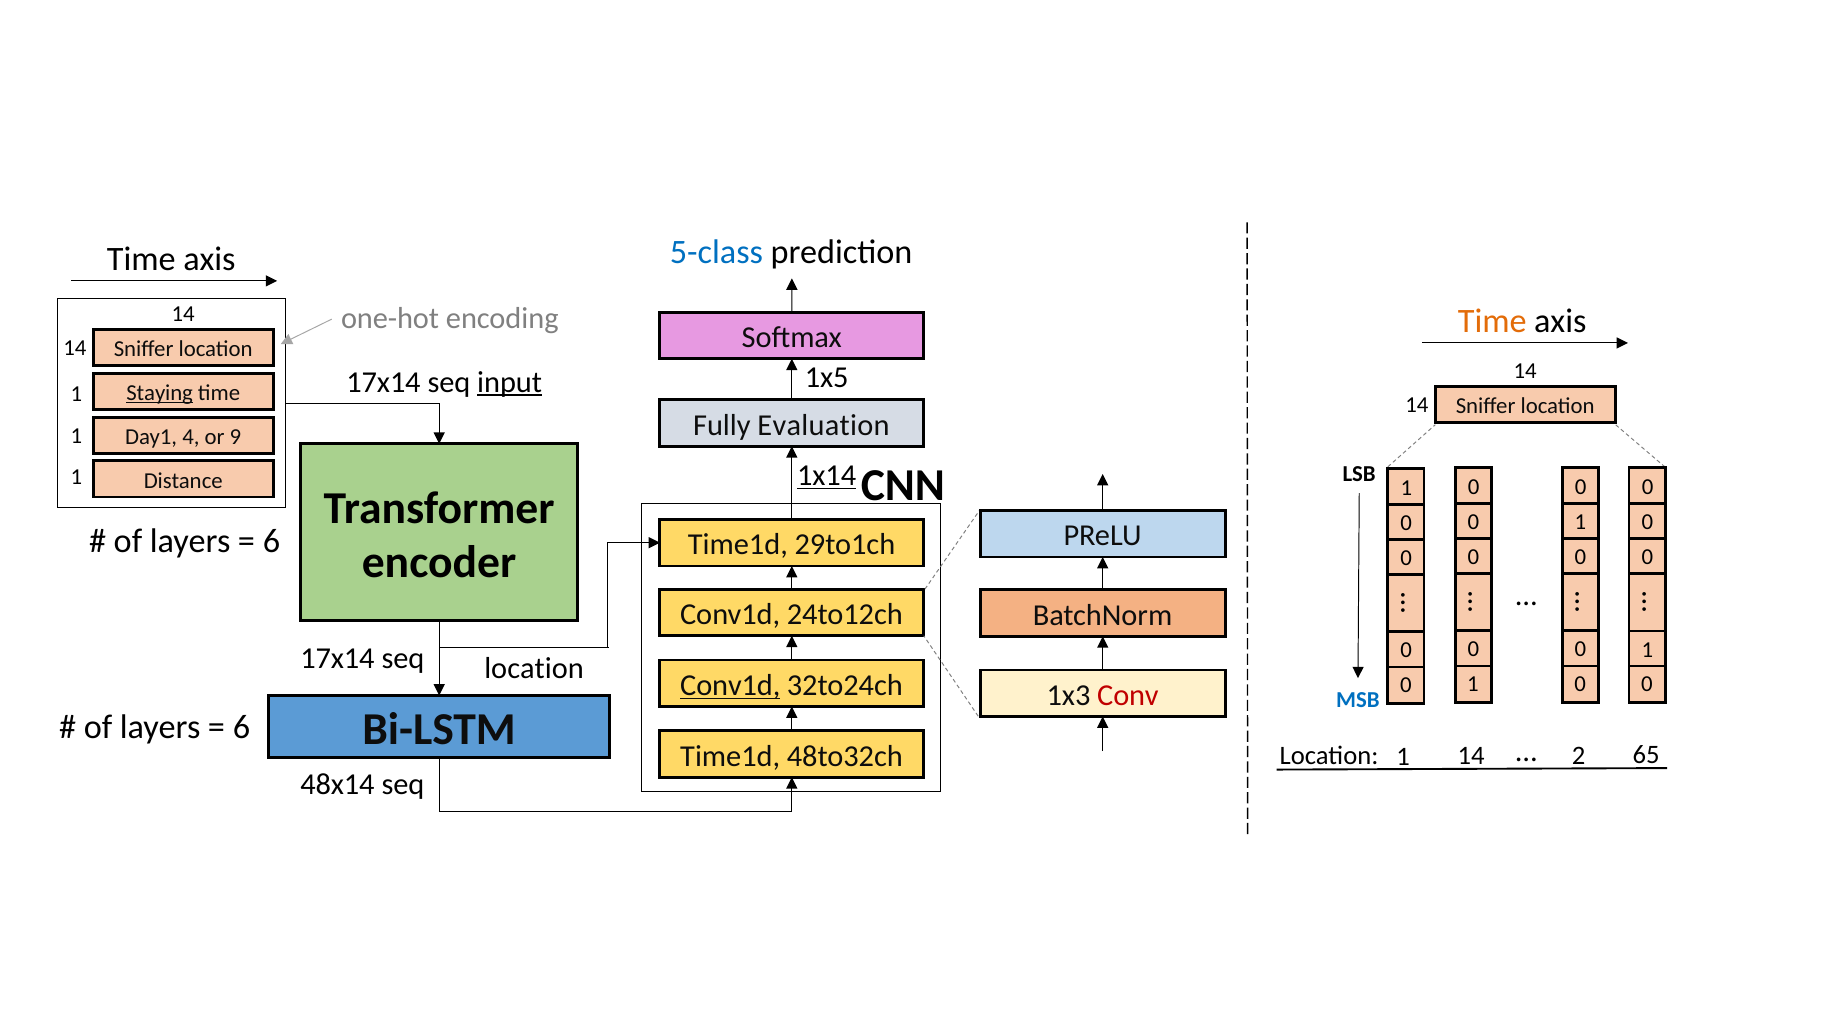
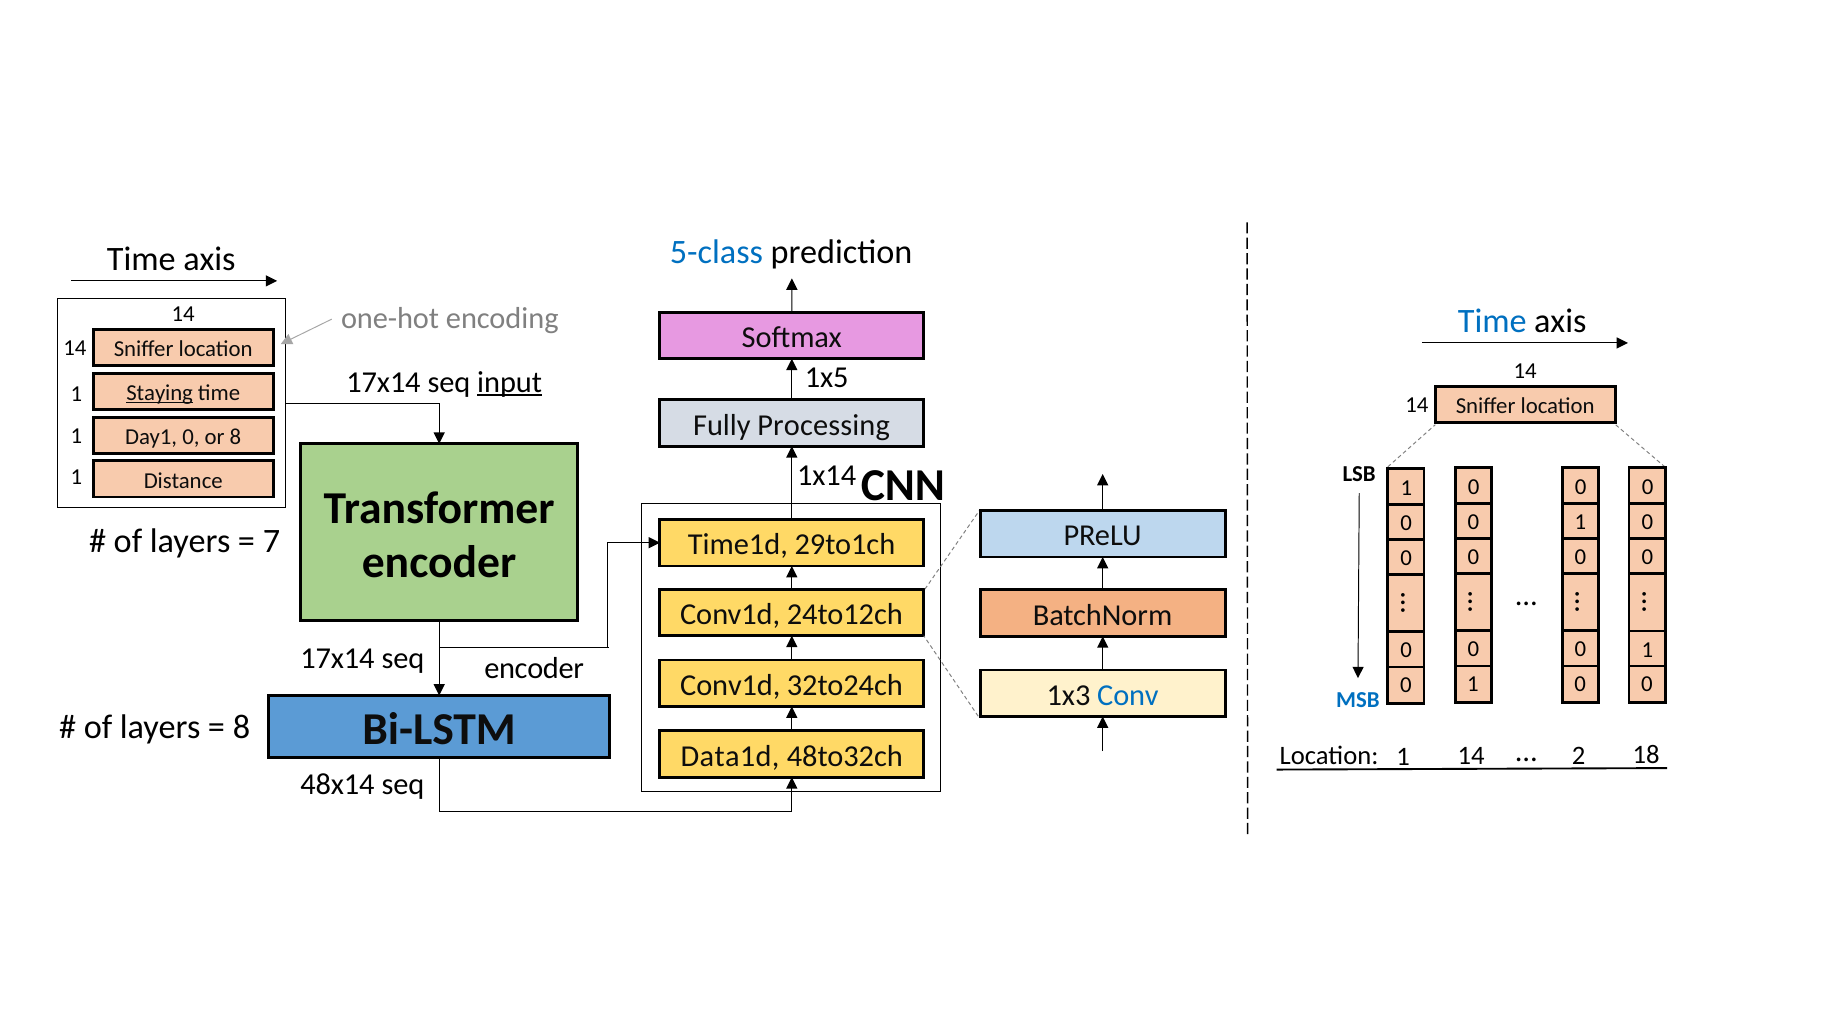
Time colour: orange -> blue (1492, 321)
Evaluation: Evaluation -> Processing (824, 425)
Day1 4: 4 -> 0 (191, 437)
or 9: 9 -> 8 (235, 437)
1x14 underline: present -> none (827, 476)
6: 6 -> 7 (271, 541)
location: location -> encoder (534, 669)
Conv1d underline: present -> none (730, 686)
Conv colour: red -> blue (1128, 696)
6: 6 -> 8 (241, 728)
Time1d: Time1d -> Data1d (730, 757)
65: 65 -> 18 (1646, 755)
